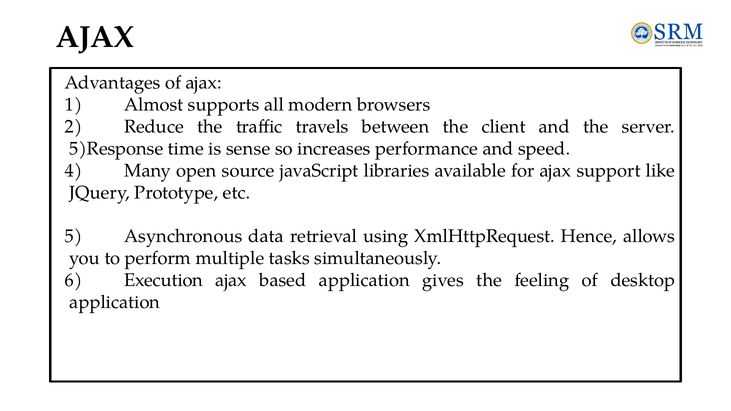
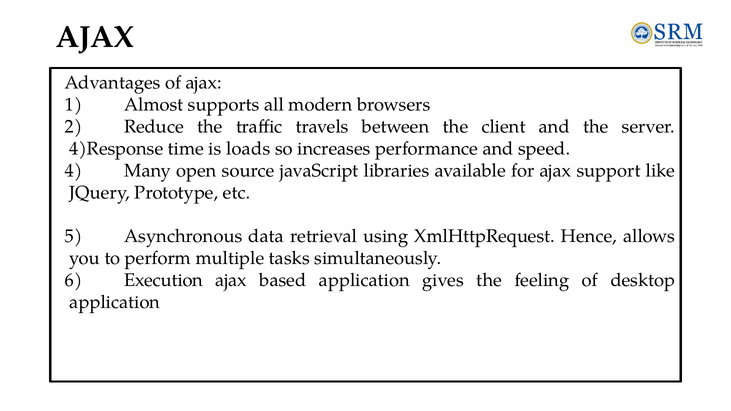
5)Response: 5)Response -> 4)Response (116, 149)
sense: sense -> loads (248, 149)
